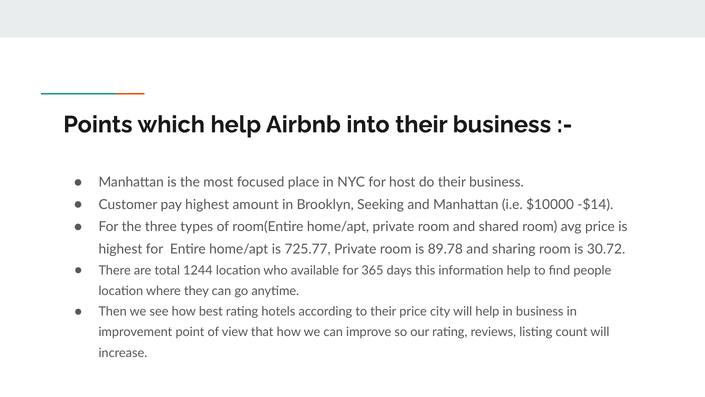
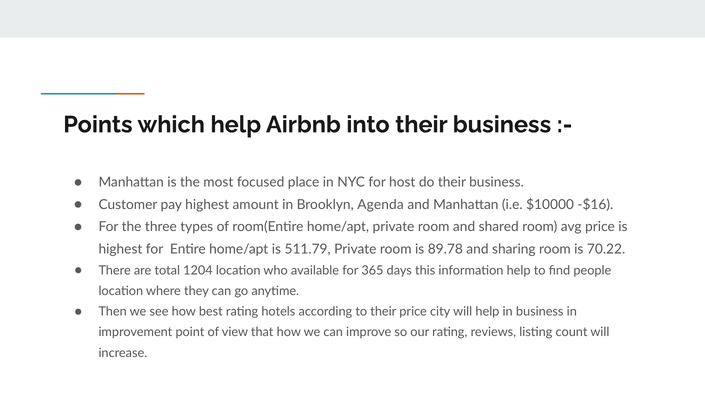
Seeking: Seeking -> Agenda (381, 204)
-$14: -$14 -> -$16 (595, 204)
725.77: 725.77 -> 511.79 (308, 249)
30.72: 30.72 -> 70.22 (606, 249)
1244: 1244 -> 1204 (198, 270)
